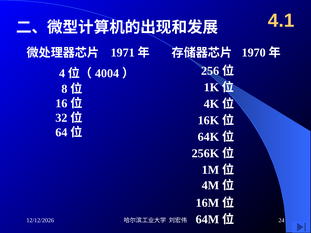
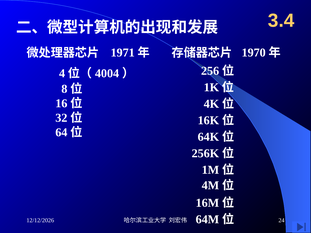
4.1: 4.1 -> 3.4 (281, 21)
